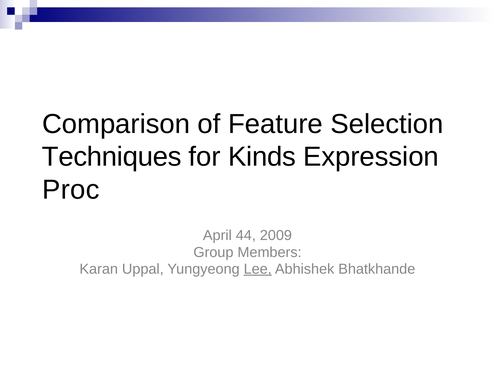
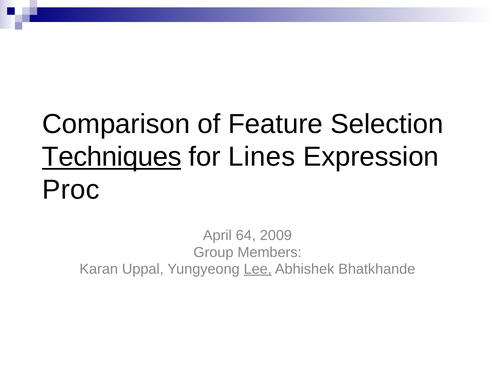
Techniques underline: none -> present (112, 157)
Kinds: Kinds -> Lines (262, 157)
44: 44 -> 64 (246, 236)
